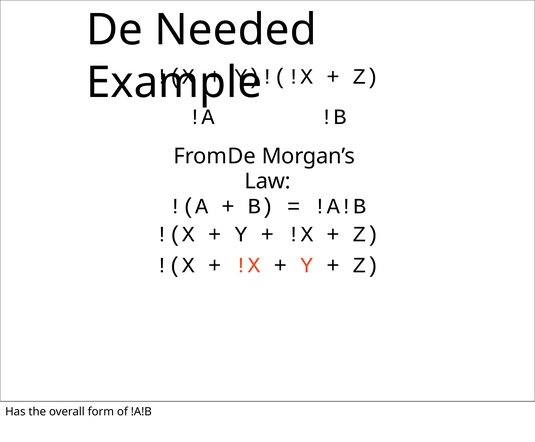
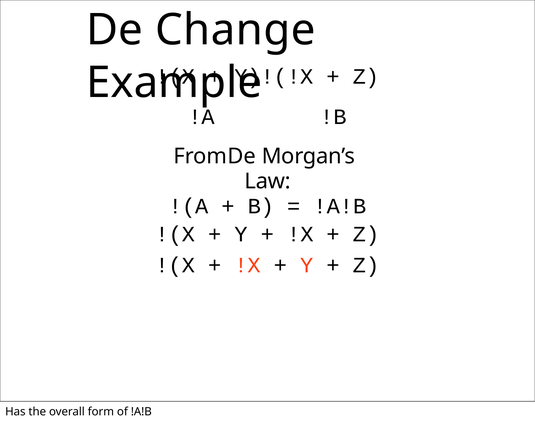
Needed: Needed -> Change (235, 30)
